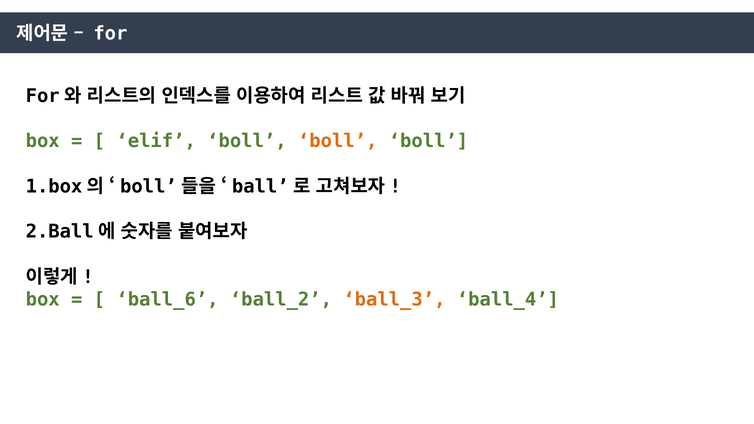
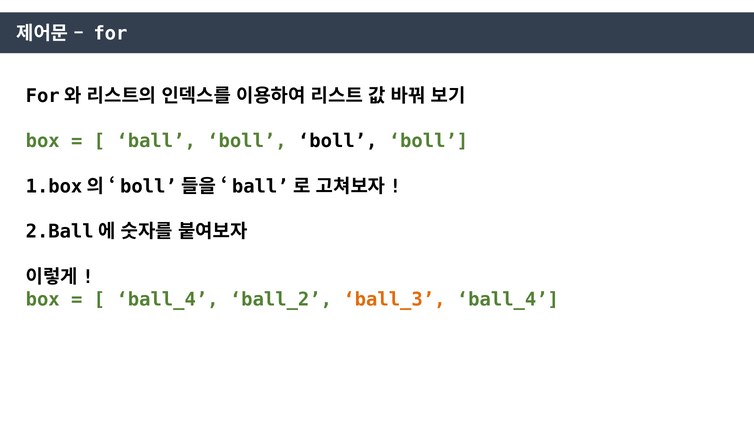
elif: elif -> ball (156, 141)
boll colour: orange -> black (338, 141)
ball_6: ball_6 -> ball_4 (168, 300)
